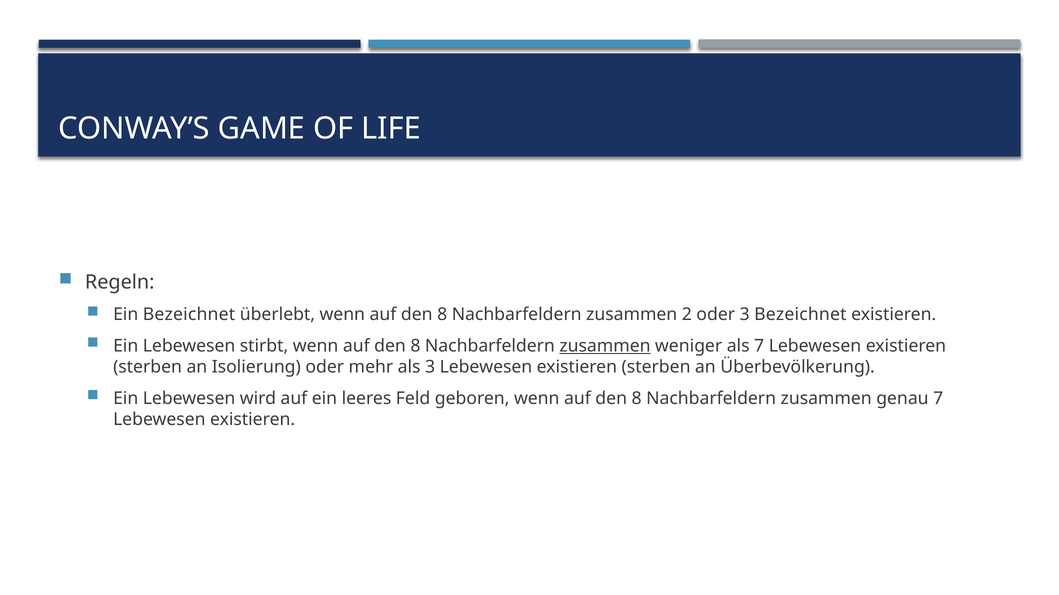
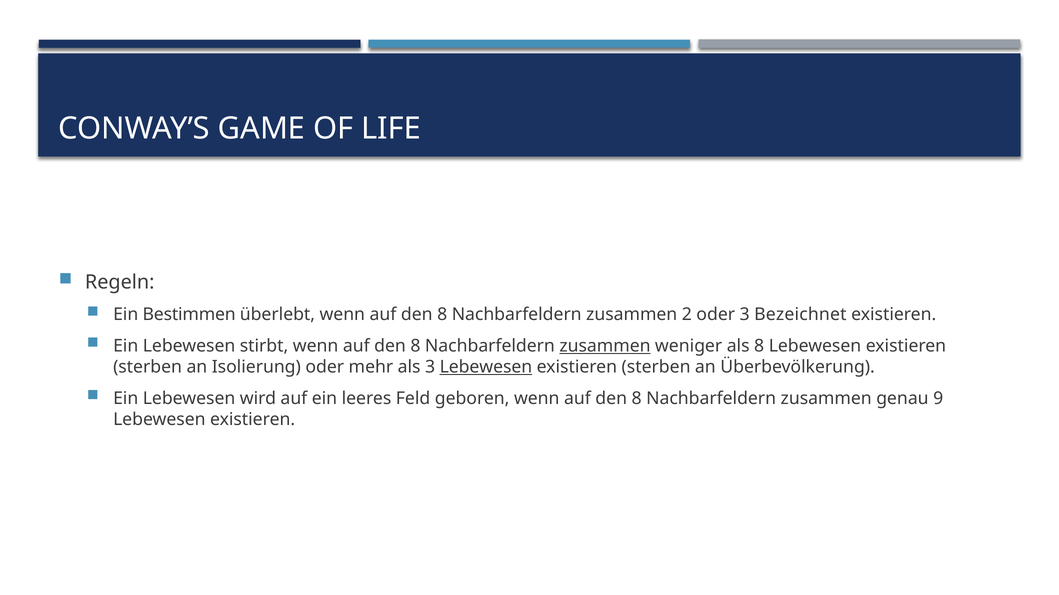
Ein Bezeichnet: Bezeichnet -> Bestimmen (189, 315)
als 7: 7 -> 8 (759, 346)
Lebewesen underline: none -> present (486, 367)
genau 7: 7 -> 9 (938, 399)
